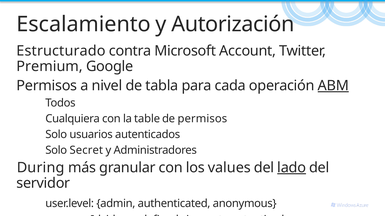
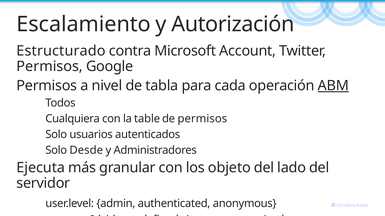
Premium: Premium -> Permisos (50, 67)
Secret: Secret -> Desde (86, 151)
During: During -> Ejecuta (41, 168)
values: values -> objeto (229, 168)
lado underline: present -> none (292, 168)
